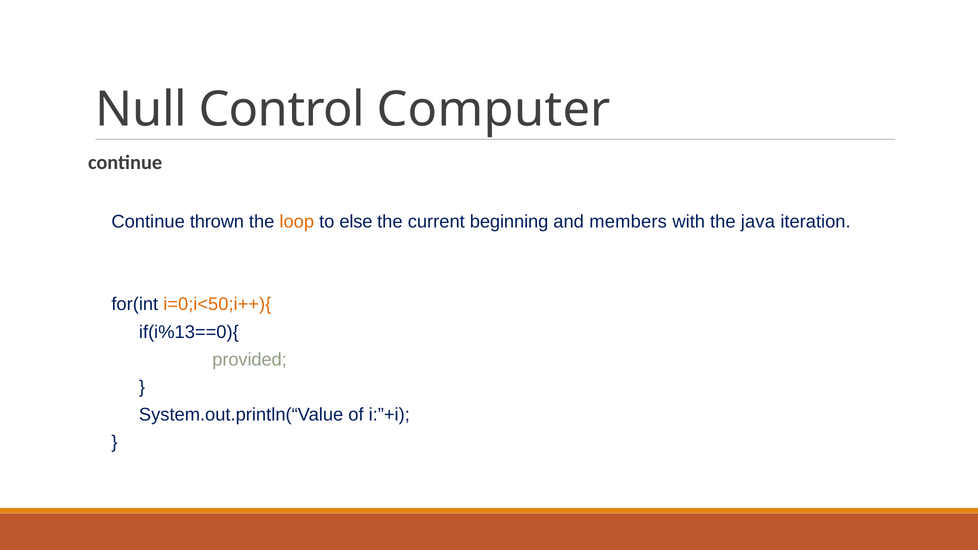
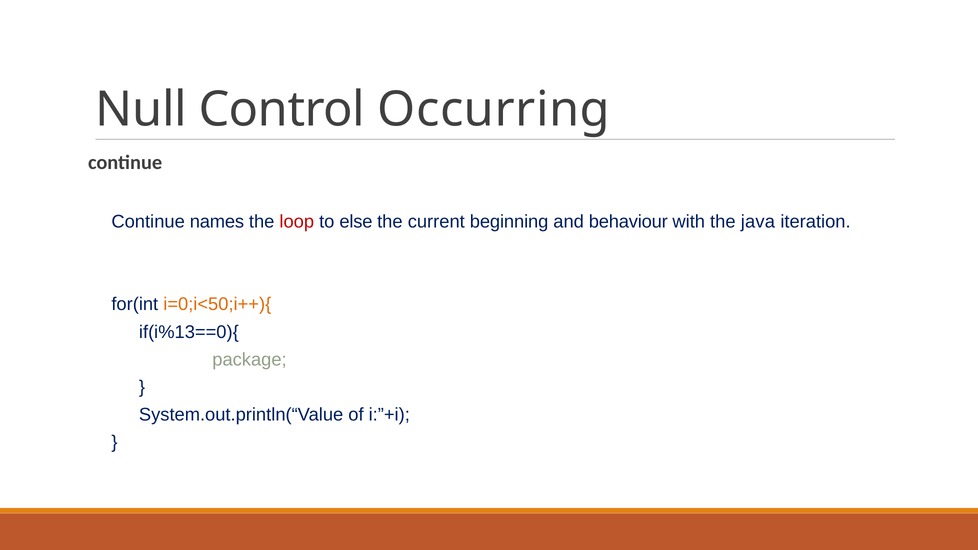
Computer: Computer -> Occurring (494, 110)
thrown: thrown -> names (217, 222)
loop colour: orange -> red (297, 222)
members: members -> behaviour (628, 222)
provided: provided -> package (249, 360)
